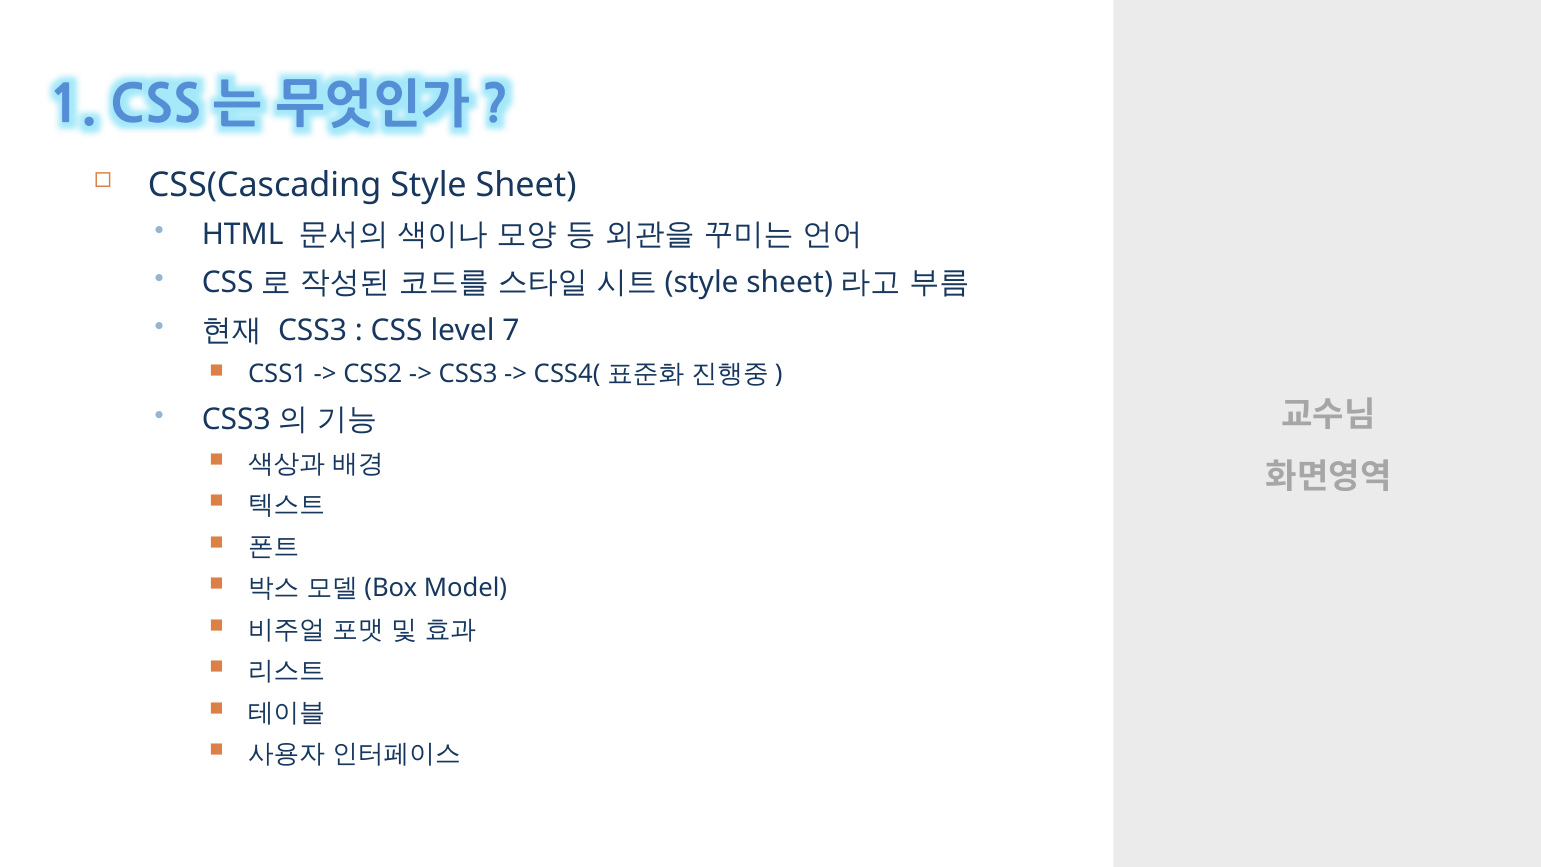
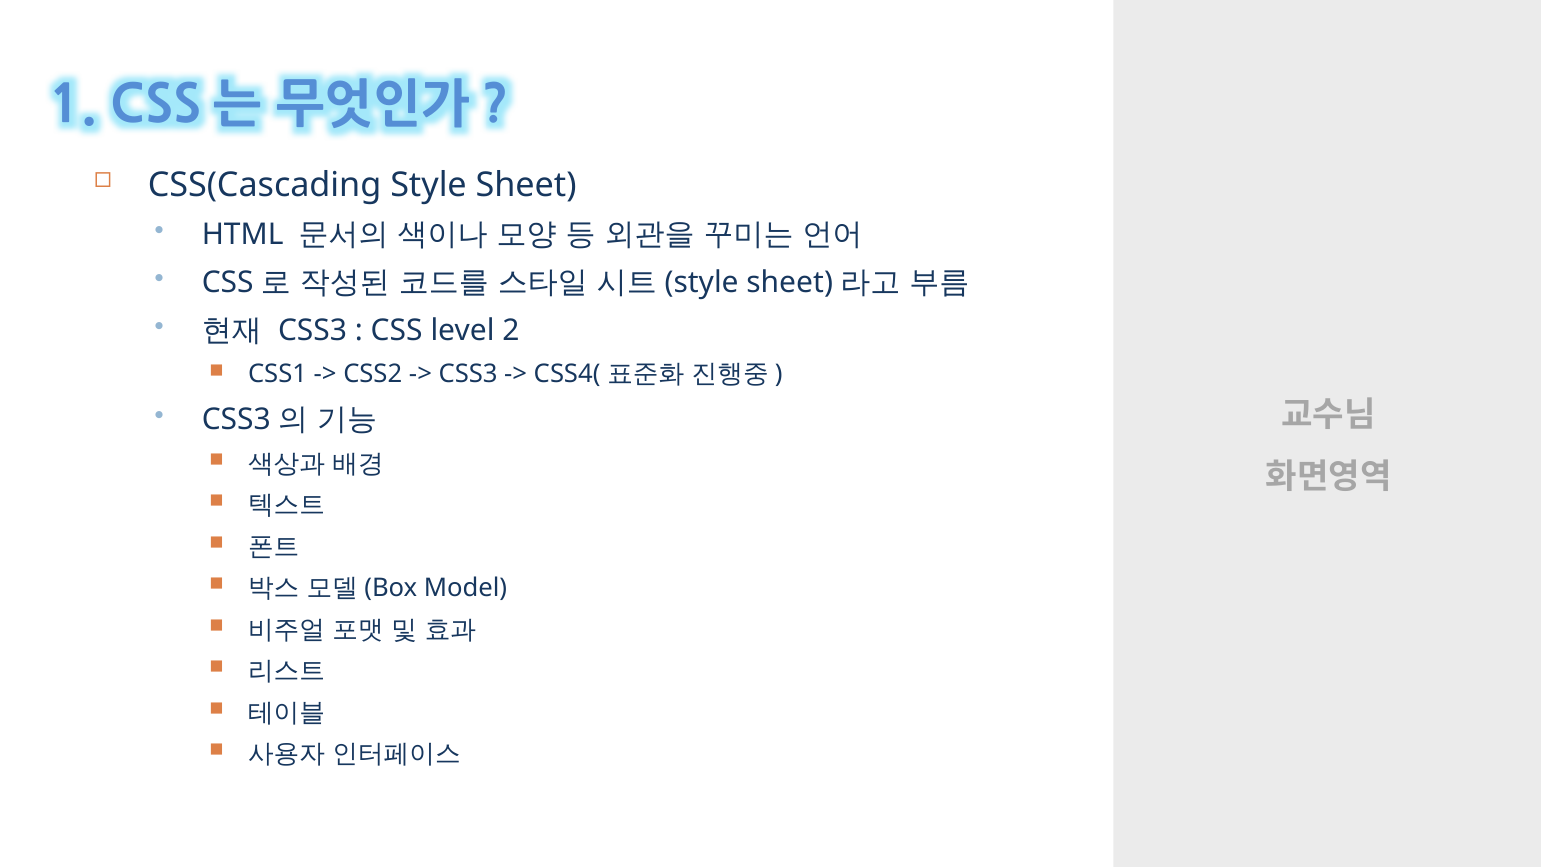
7: 7 -> 2 (511, 330)
